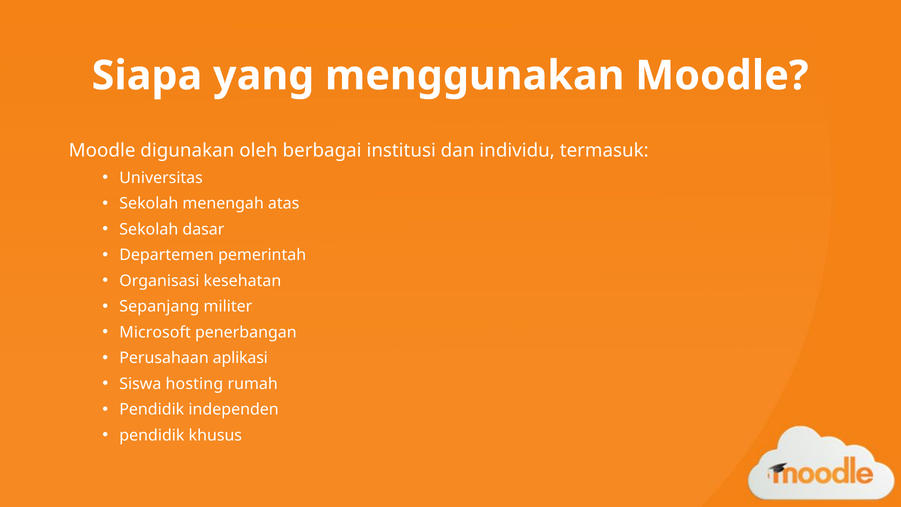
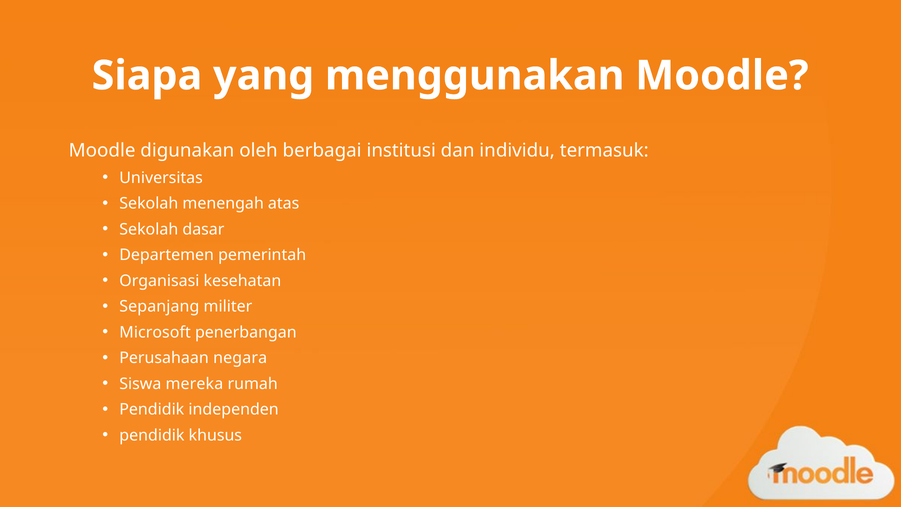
aplikasi: aplikasi -> negara (240, 358)
hosting: hosting -> mereka (194, 384)
